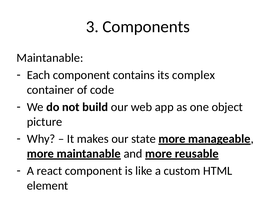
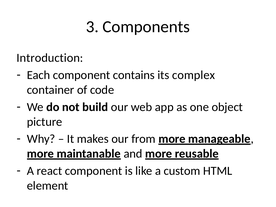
Maintanable: Maintanable -> Introduction (50, 58)
state: state -> from (143, 139)
